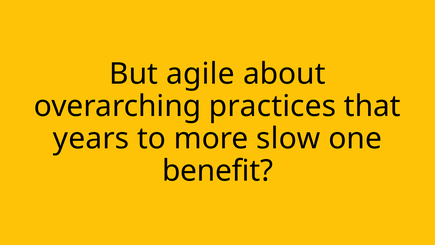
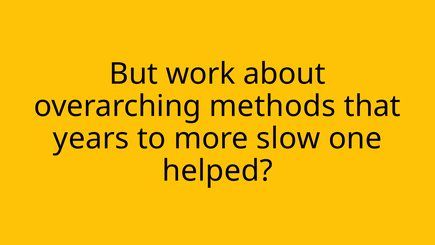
agile: agile -> work (201, 74)
practices: practices -> methods (272, 106)
benefit: benefit -> helped (217, 171)
